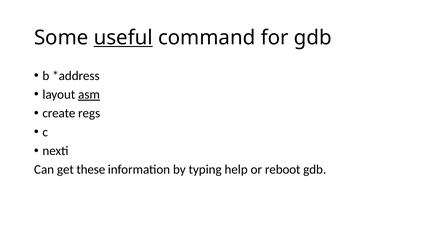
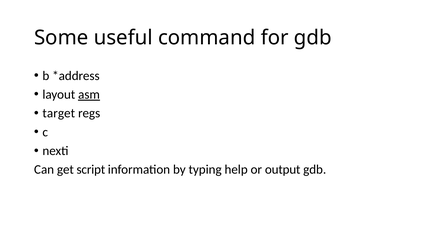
useful underline: present -> none (123, 38)
create: create -> target (59, 113)
these: these -> script (91, 169)
reboot: reboot -> output (283, 169)
